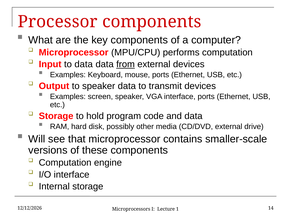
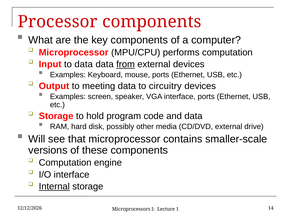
to speaker: speaker -> meeting (99, 86)
transmit: transmit -> circuitry (165, 86)
Internal underline: none -> present (54, 187)
